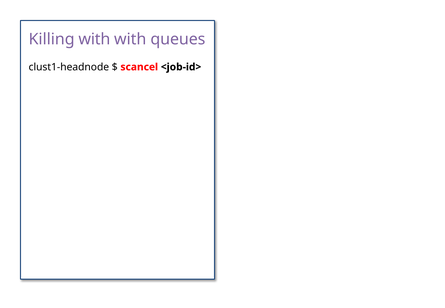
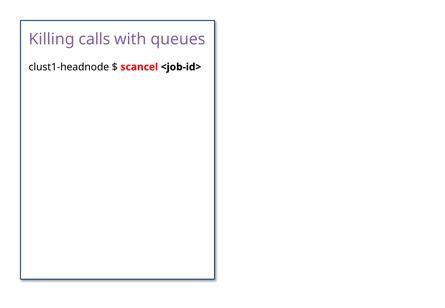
Killing with: with -> calls (94, 39)
